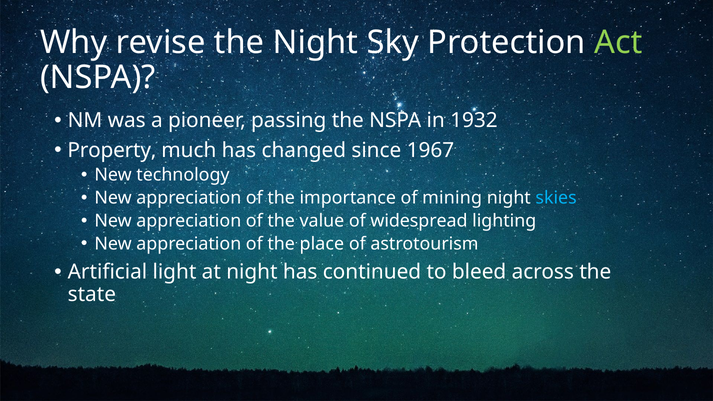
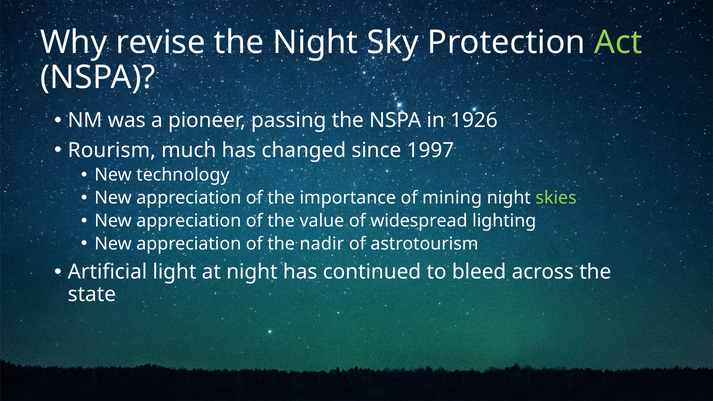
1932: 1932 -> 1926 (474, 121)
Property: Property -> Rourism (112, 150)
1967: 1967 -> 1997 (430, 150)
skies colour: light blue -> light green (556, 198)
place: place -> nadir (322, 244)
